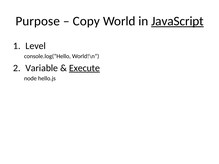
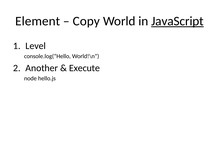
Purpose: Purpose -> Element (38, 21)
Variable: Variable -> Another (42, 68)
Execute underline: present -> none (84, 68)
